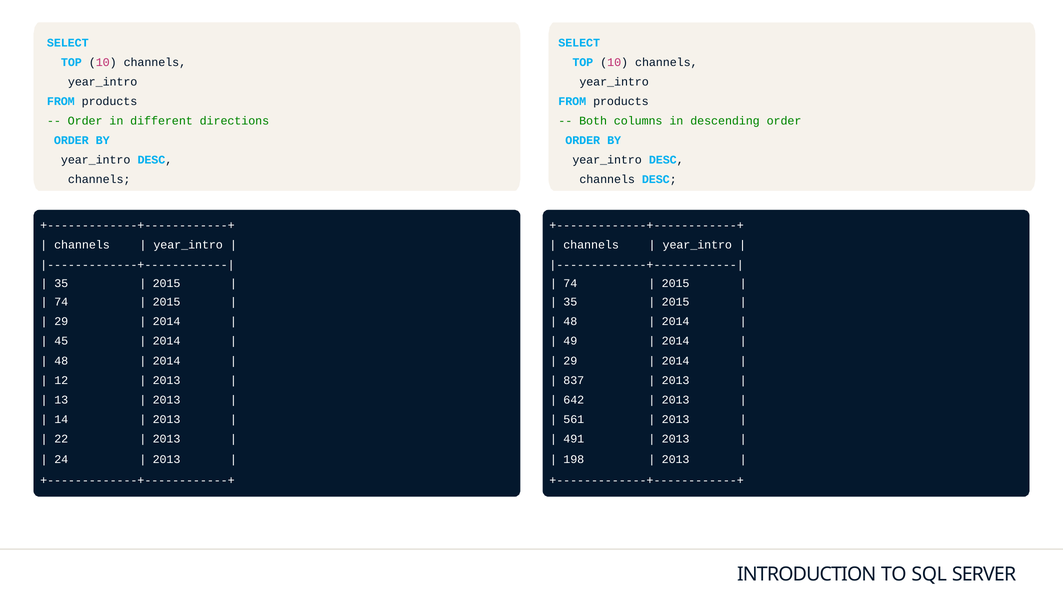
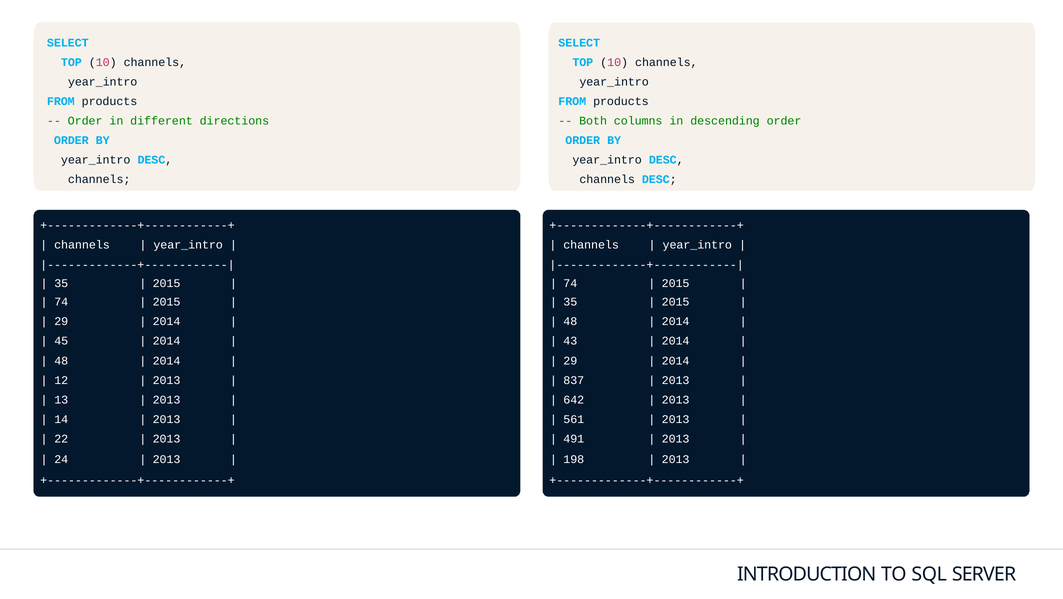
49: 49 -> 43 (570, 341)
